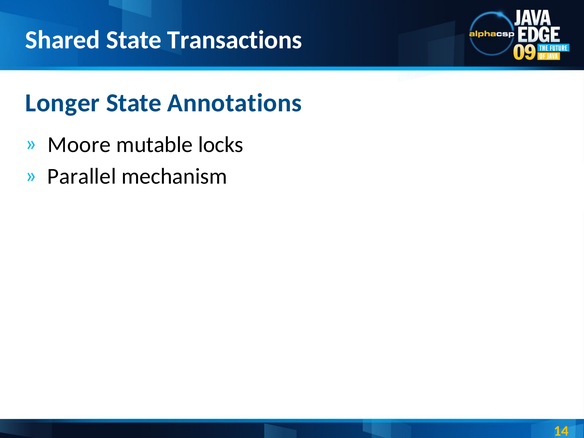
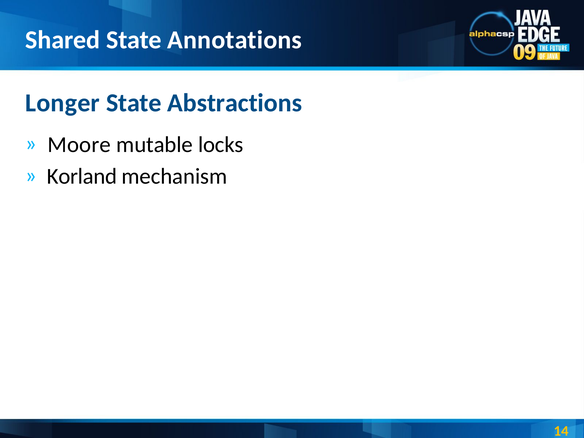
Transactions: Transactions -> Annotations (235, 40)
Annotations: Annotations -> Abstractions (235, 103)
Parallel: Parallel -> Korland (82, 176)
